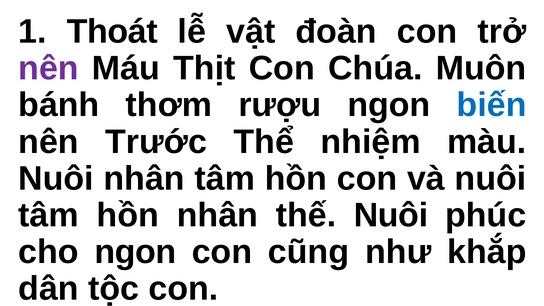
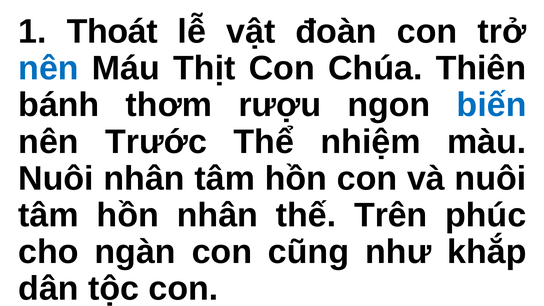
nên colour: purple -> blue (48, 68)
Muôn: Muôn -> Thiên (481, 68)
thế Nuôi: Nuôi -> Trên (391, 215)
cho ngon: ngon -> ngàn (135, 252)
